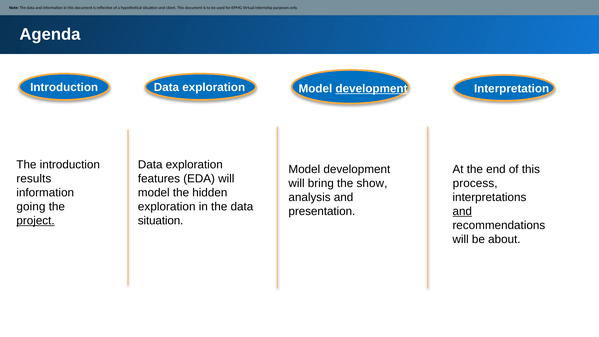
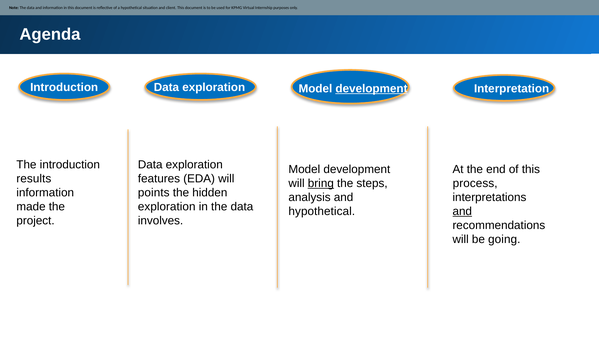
bring underline: none -> present (321, 183)
show: show -> steps (372, 183)
model: model -> points (154, 193)
going: going -> made (31, 207)
presentation: presentation -> hypothetical (322, 211)
project underline: present -> none (36, 221)
situation: situation -> involves (161, 221)
about: about -> going (504, 239)
